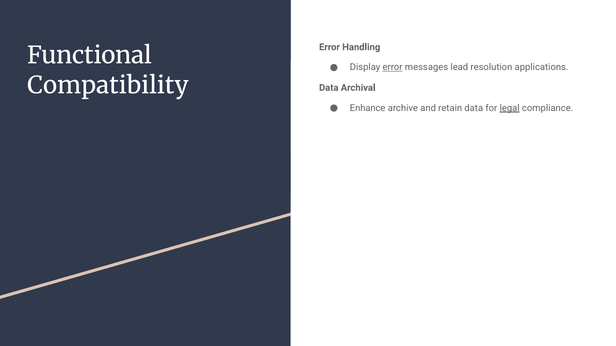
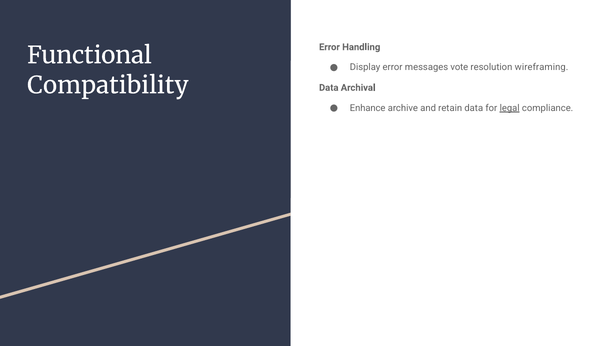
error underline: present -> none (393, 67)
lead: lead -> vote (459, 67)
applications: applications -> wireframing (542, 67)
